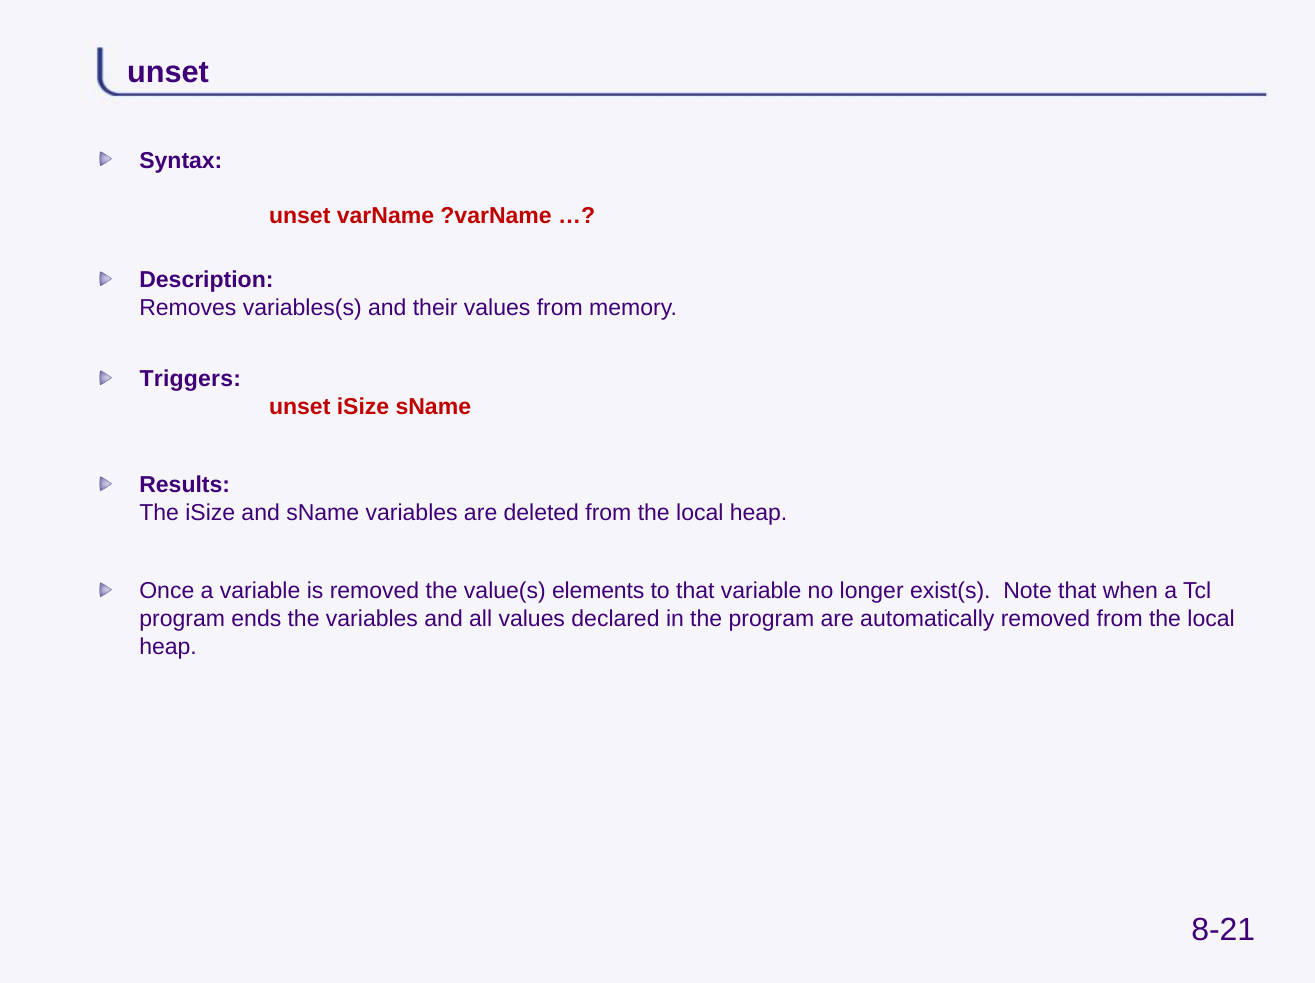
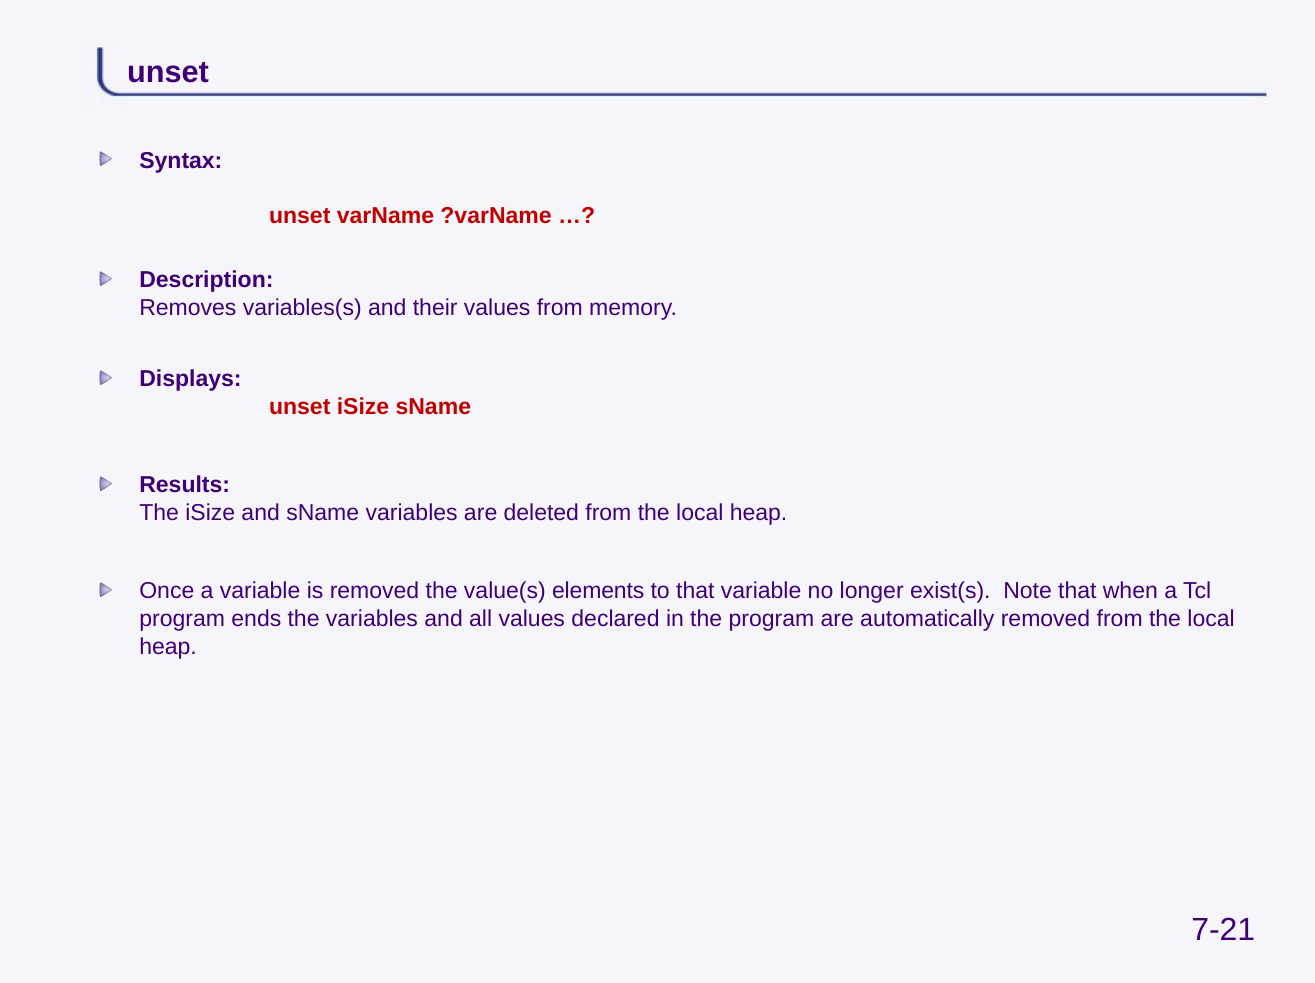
Triggers: Triggers -> Displays (190, 379)
8-21: 8-21 -> 7-21 (1223, 929)
